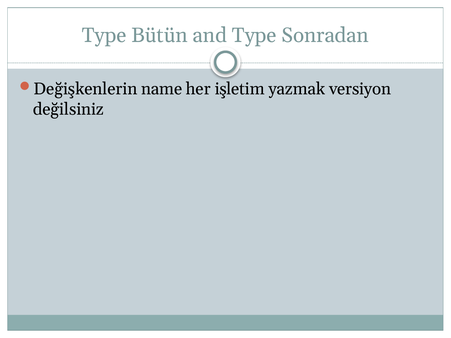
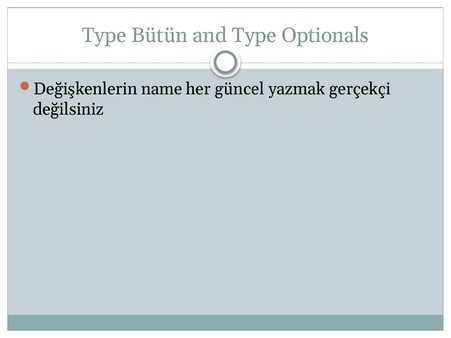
Sonradan: Sonradan -> Optionals (325, 36)
işletim: işletim -> güncel (240, 89)
versiyon: versiyon -> gerçekçi (360, 89)
